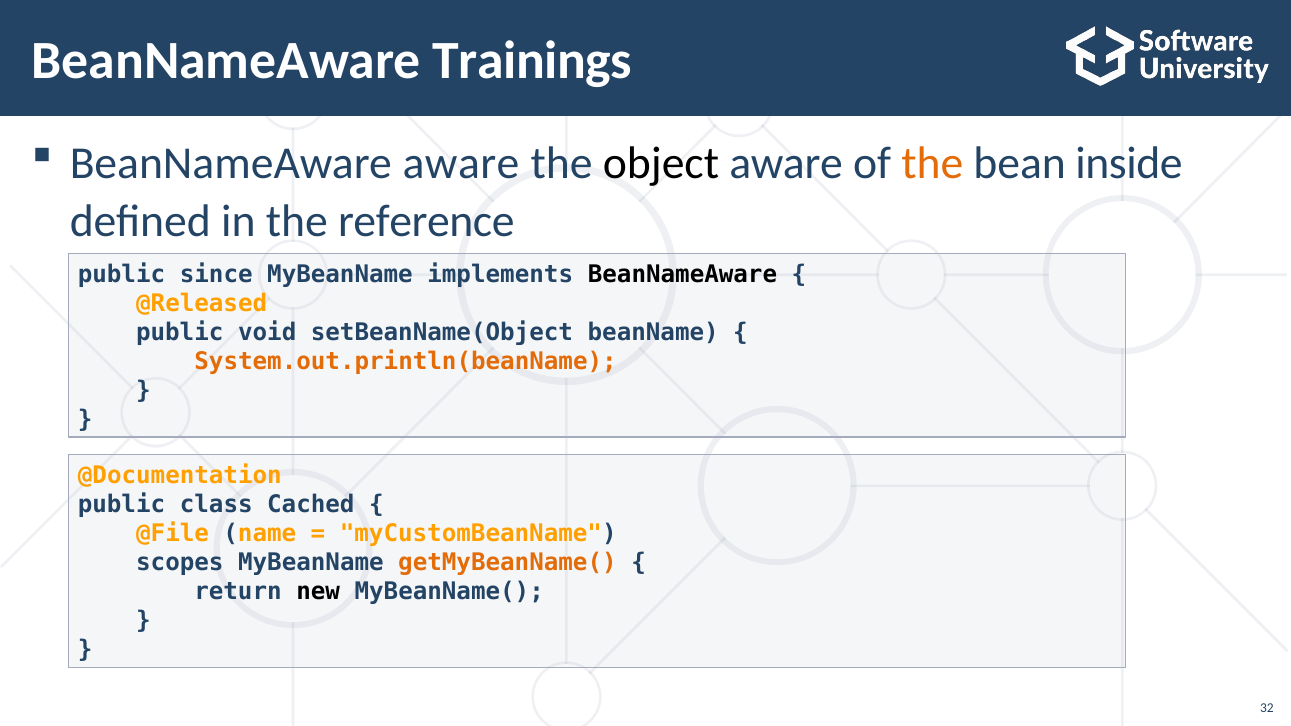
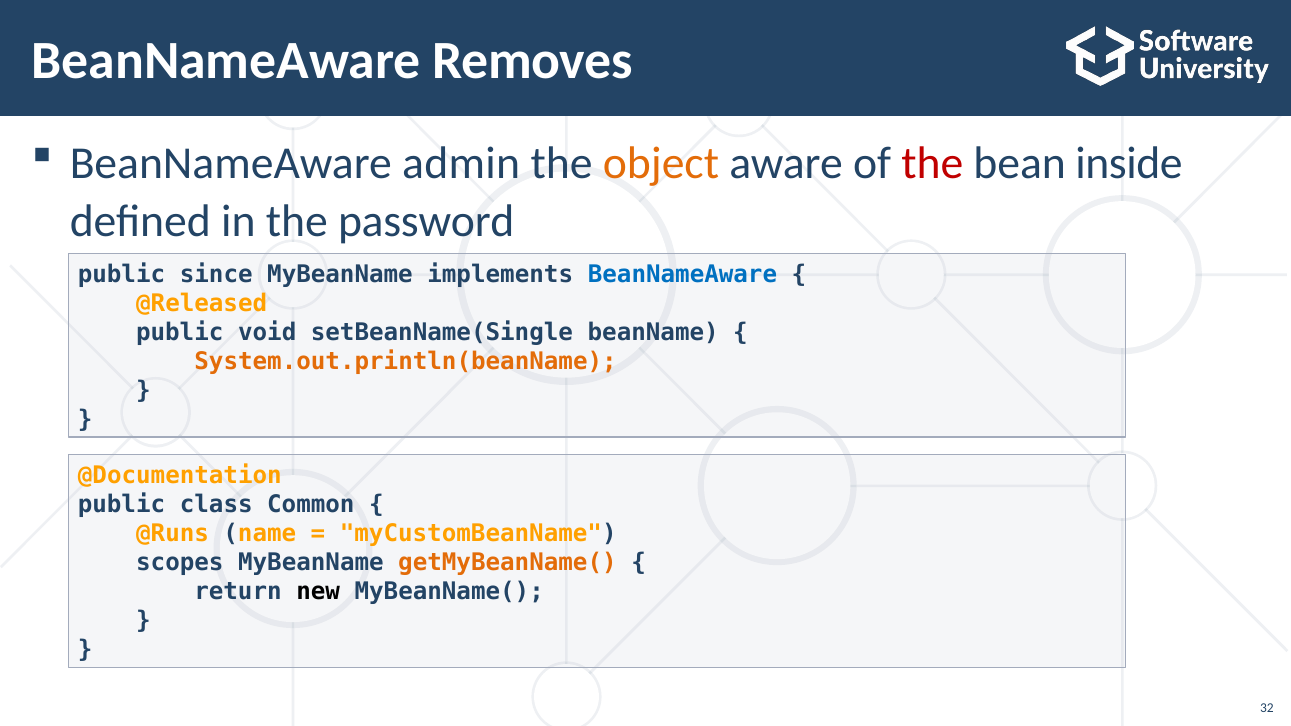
Trainings: Trainings -> Removes (532, 61)
BeanNameAware aware: aware -> admin (461, 164)
object colour: black -> orange (661, 164)
the colour: orange -> red (932, 164)
reference: reference -> password (426, 221)
BeanNameAware colour: black -> blue (682, 274)
setBeanName(Object: setBeanName(Object -> setBeanName(Single (442, 333)
Cached: Cached -> Common (311, 505)
@File: @File -> @Runs (173, 534)
